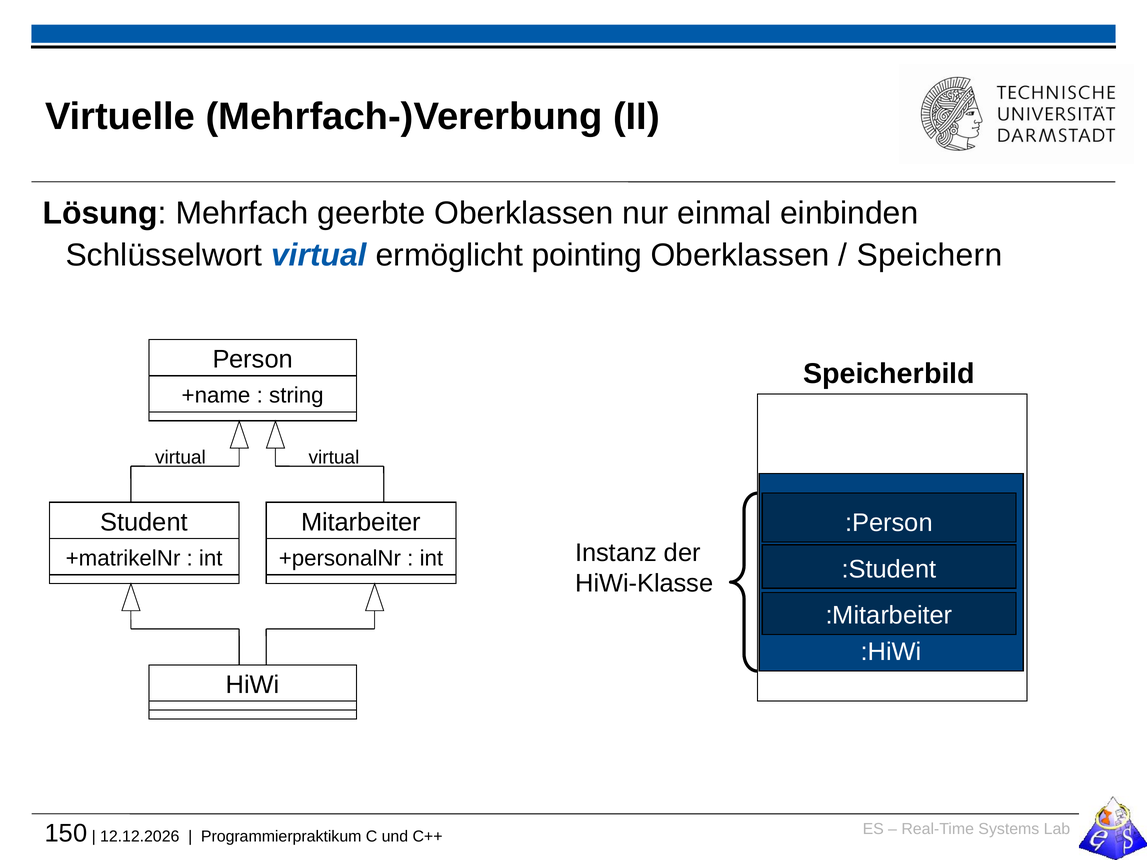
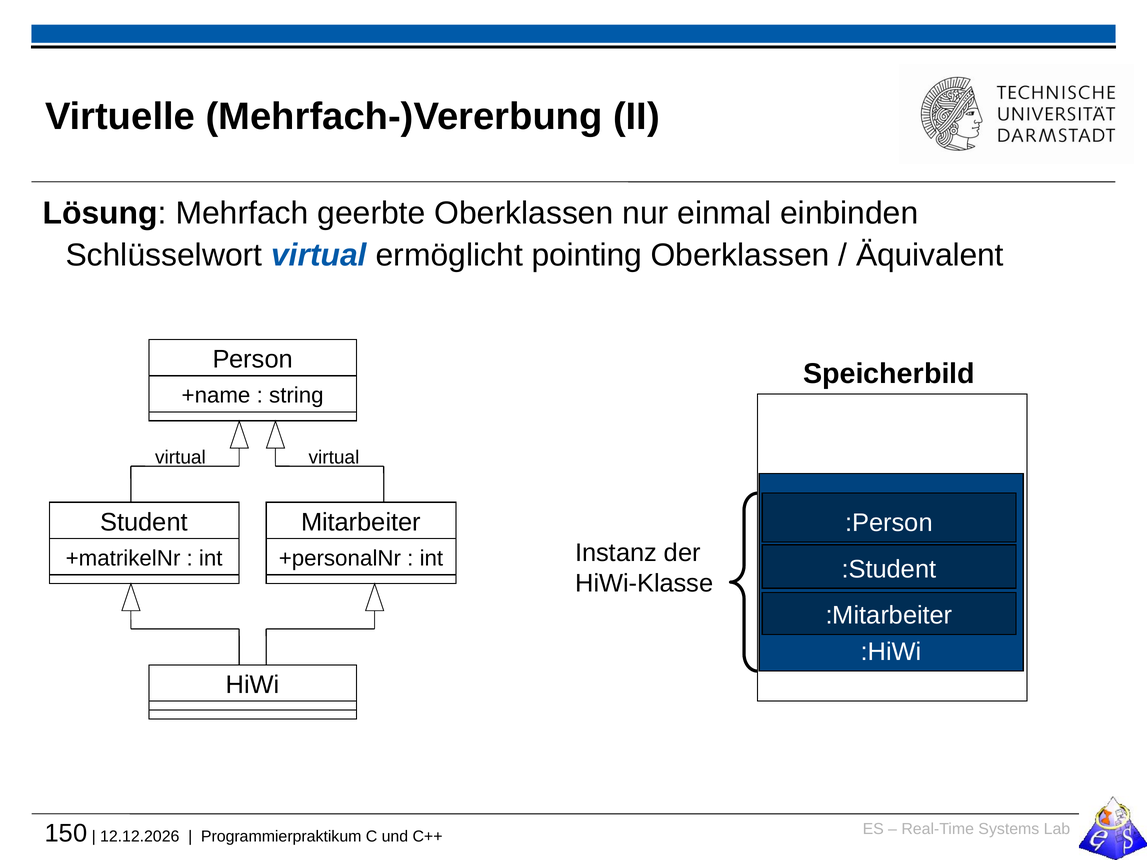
Speichern: Speichern -> Äquivalent (930, 255)
